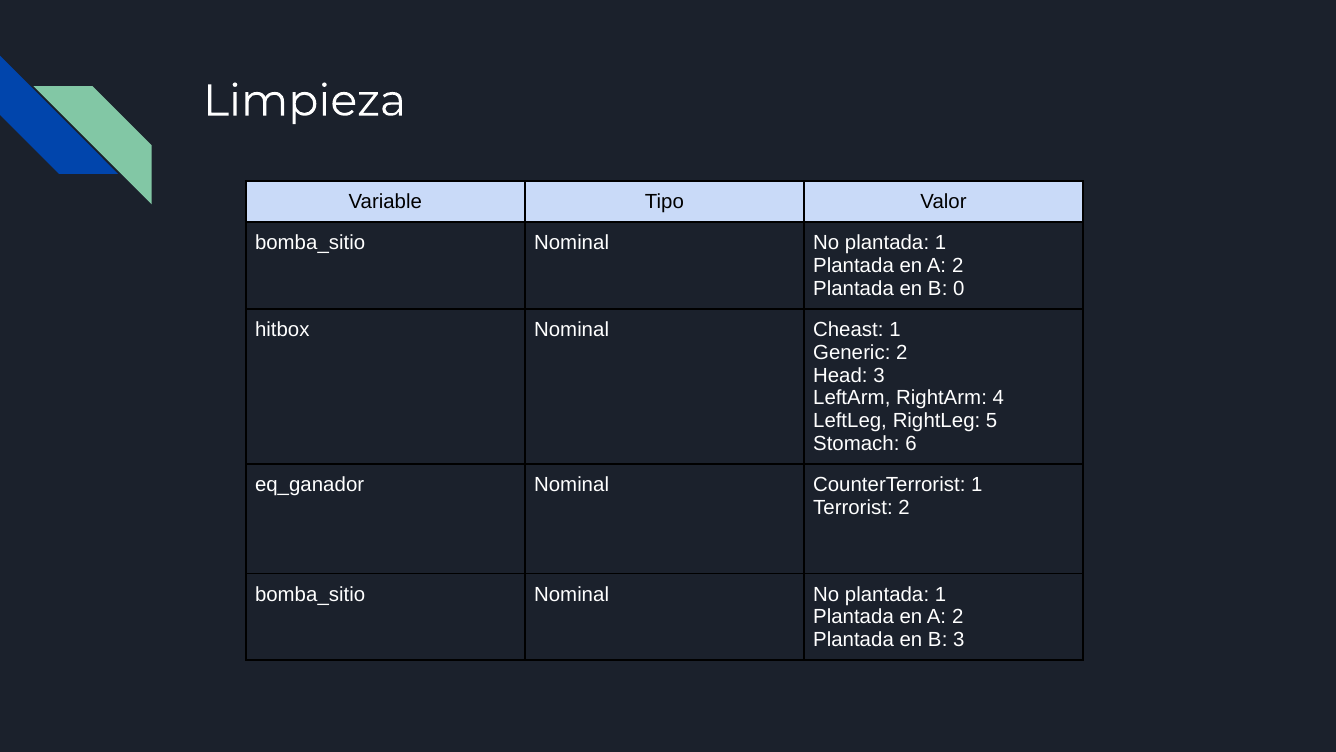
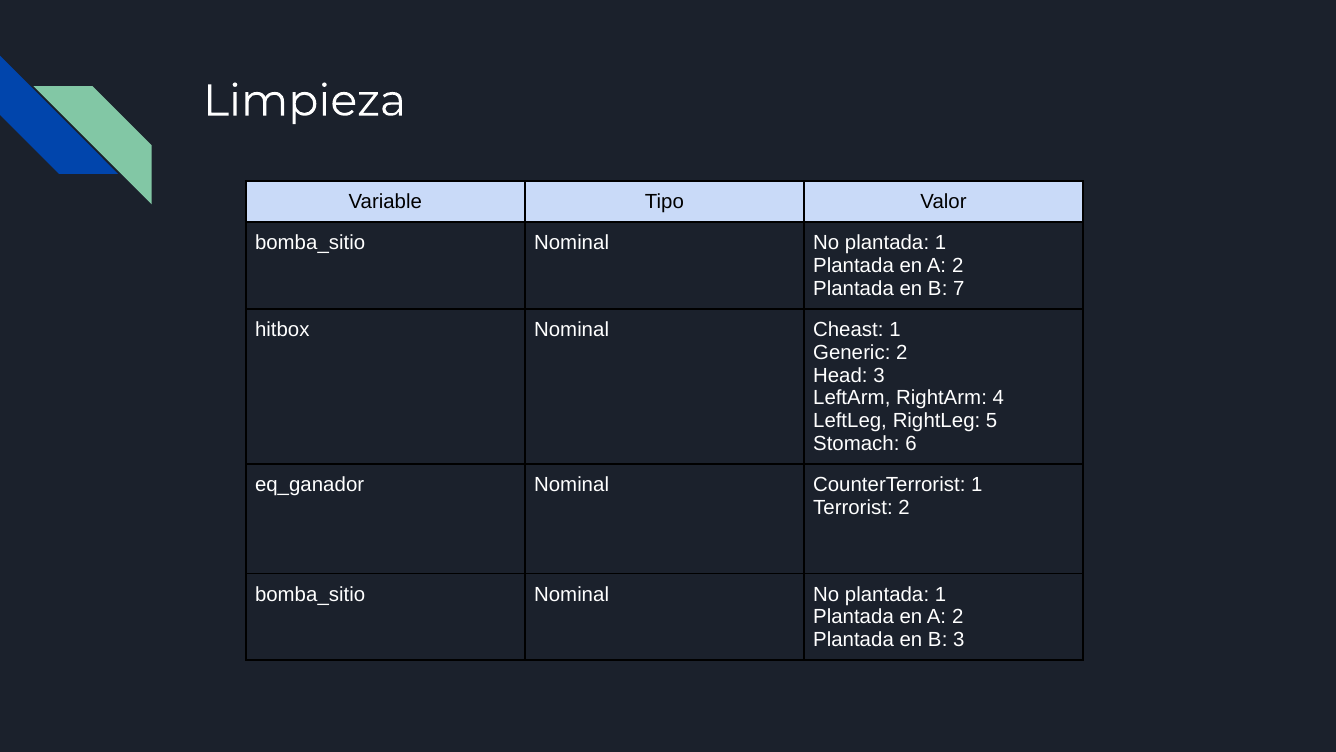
0: 0 -> 7 (959, 288)
